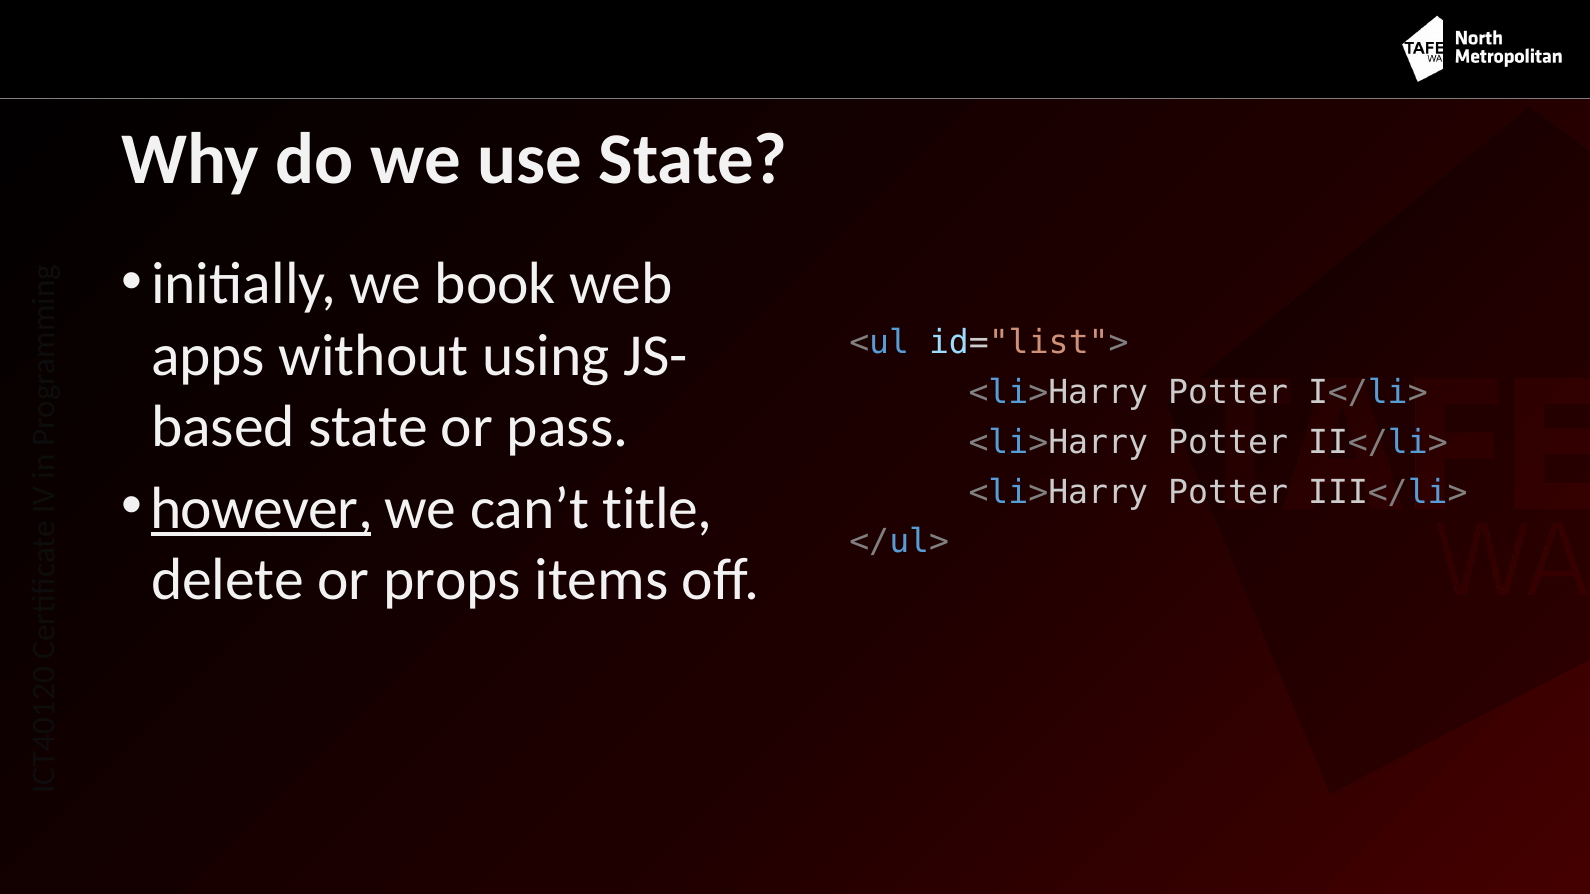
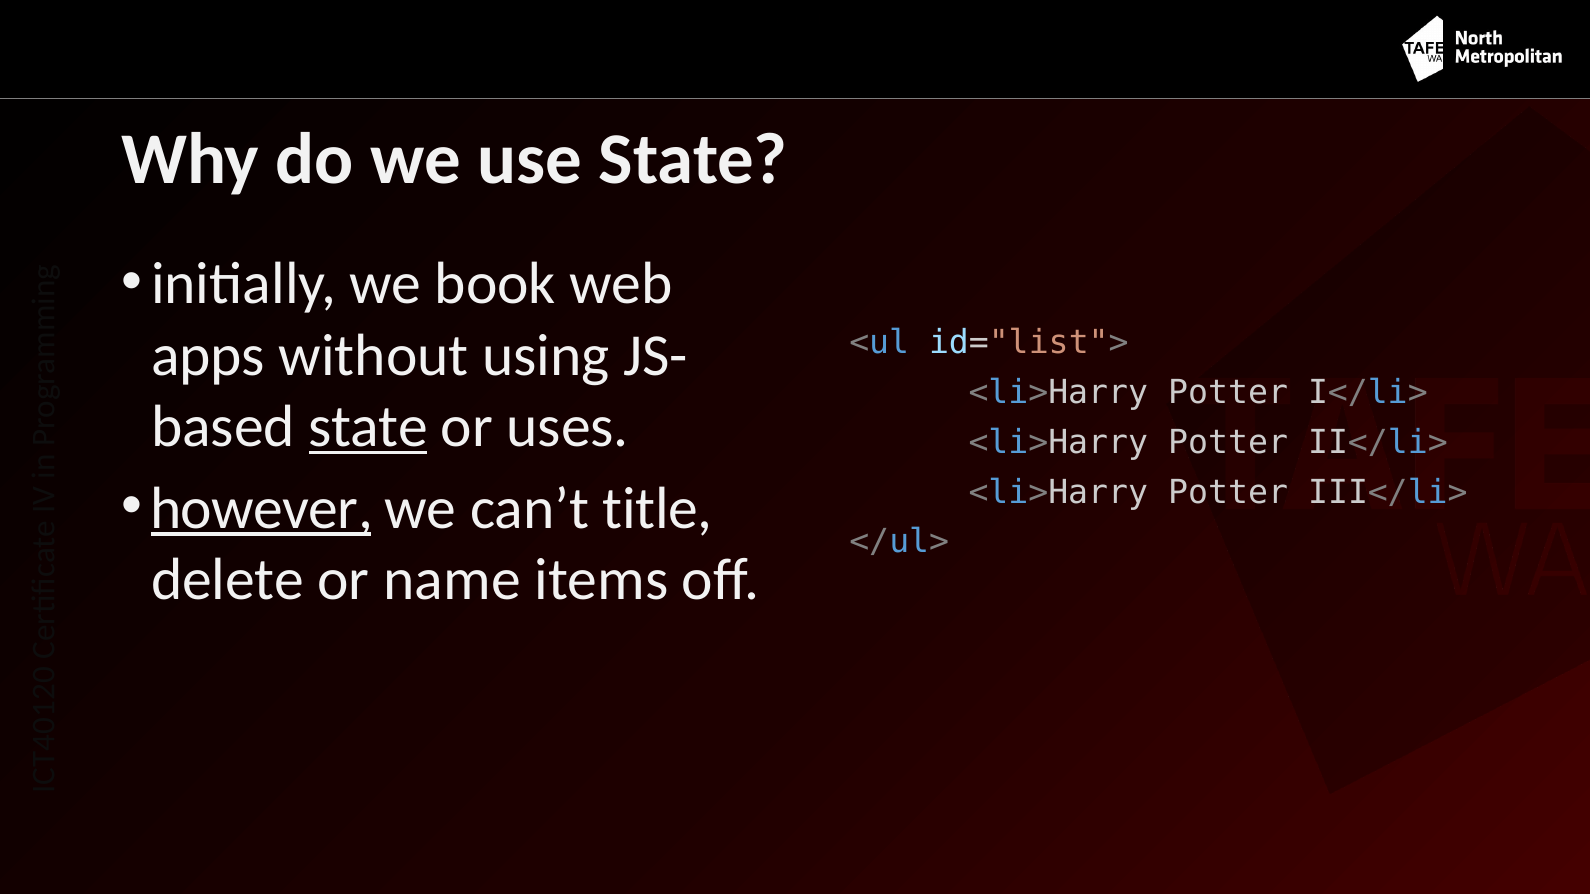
state underline: none -> present (368, 427)
pass: pass -> uses (568, 427)
props: props -> name (452, 580)
